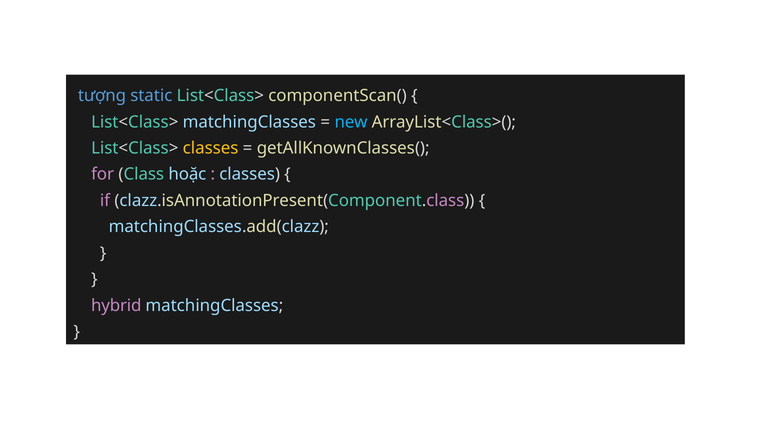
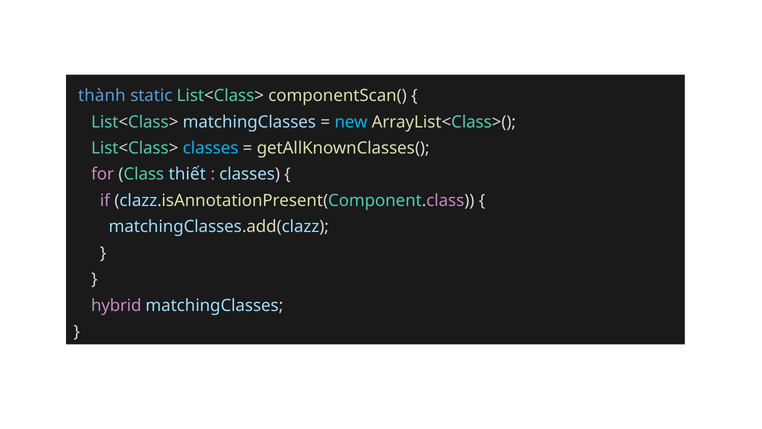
tượng: tượng -> thành (102, 96)
classes colour: yellow -> light blue (211, 148)
hoặc: hoặc -> thiết (187, 174)
